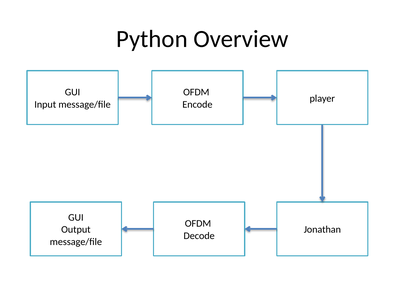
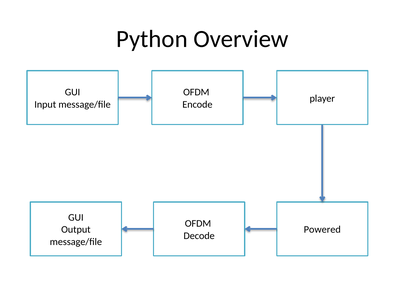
Jonathan: Jonathan -> Powered (322, 230)
